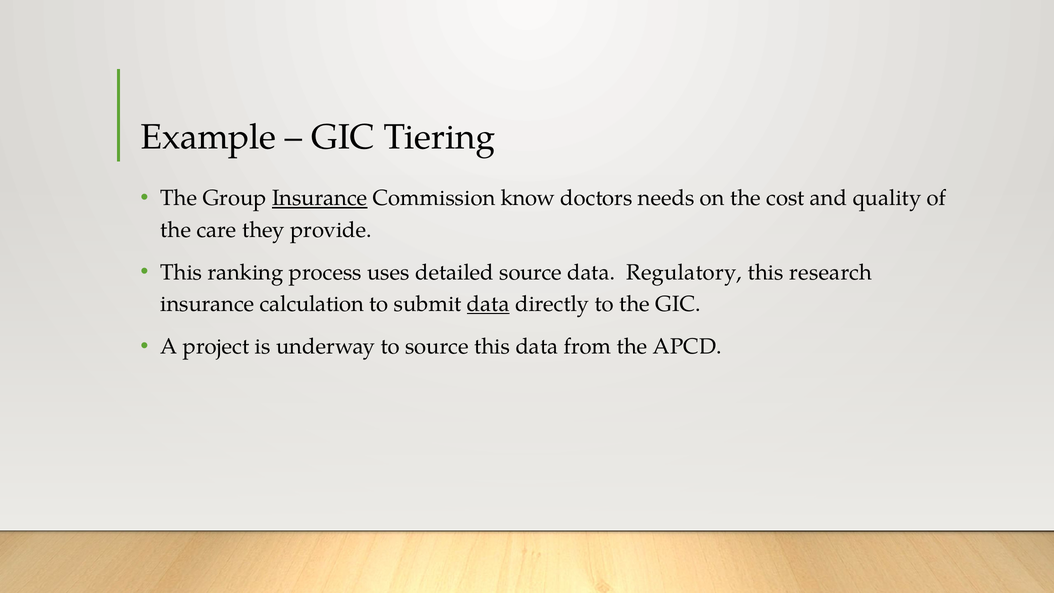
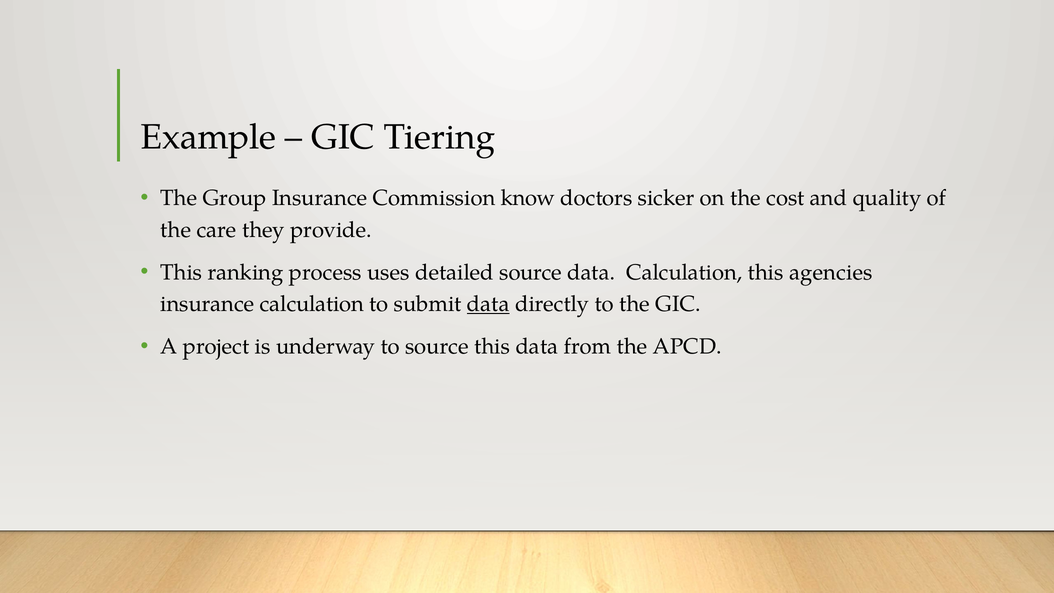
Insurance underline: present -> none (320, 198)
needs: needs -> sicker (666, 198)
data Regulatory: Regulatory -> Calculation (684, 272)
research: research -> agencies (831, 272)
